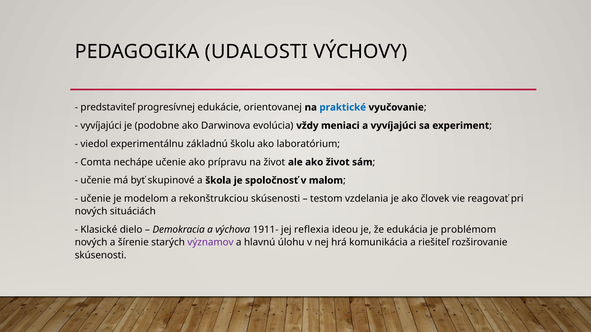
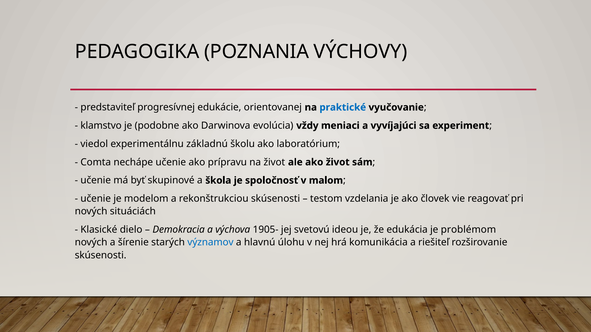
UDALOSTI: UDALOSTI -> POZNANIA (257, 52)
vyvíjajúci: vyvíjajúci -> klamstvo (101, 126)
1911-: 1911- -> 1905- (266, 230)
reflexia: reflexia -> svetovú (312, 230)
významov colour: purple -> blue (210, 243)
